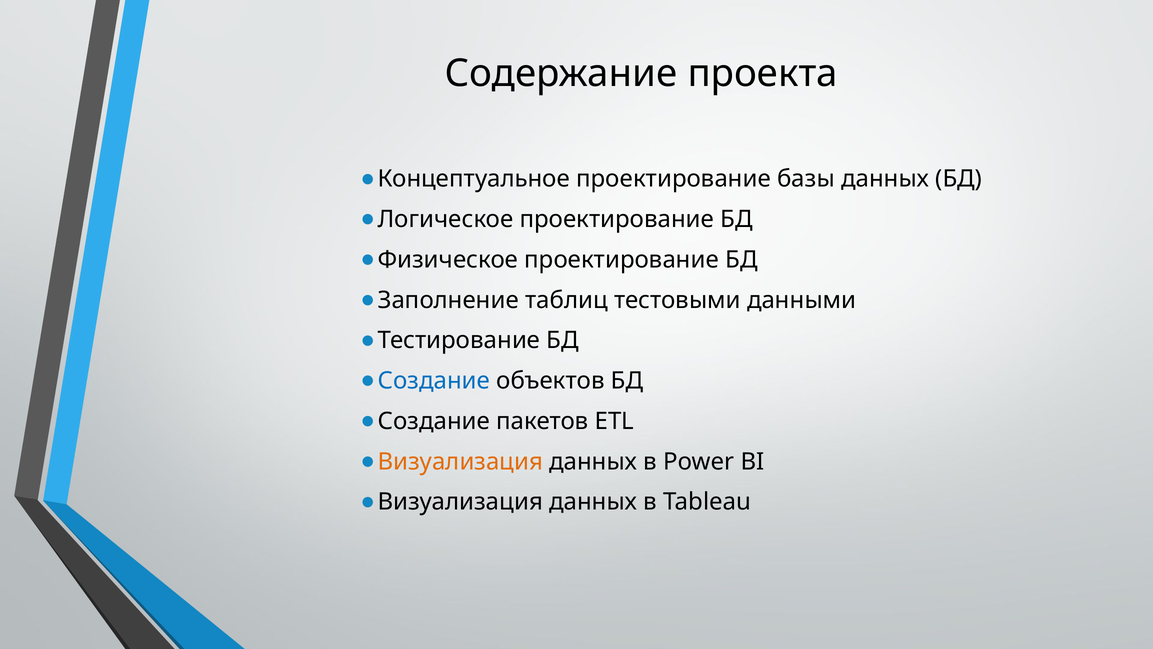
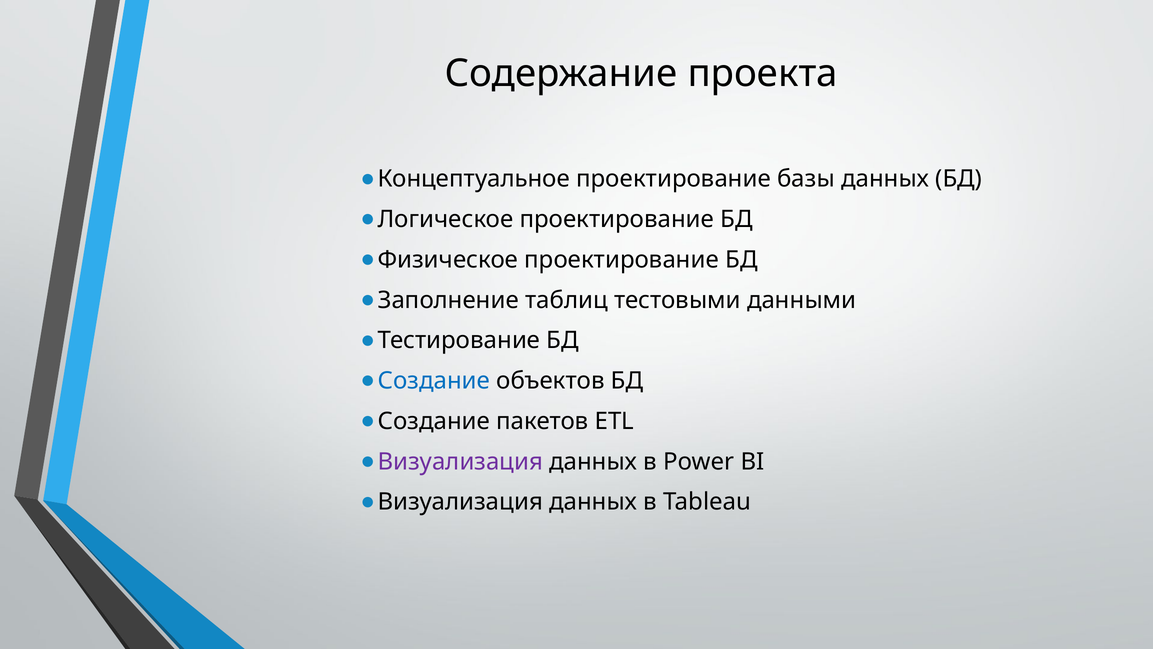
Визуализация colour: orange -> purple (460, 461)
